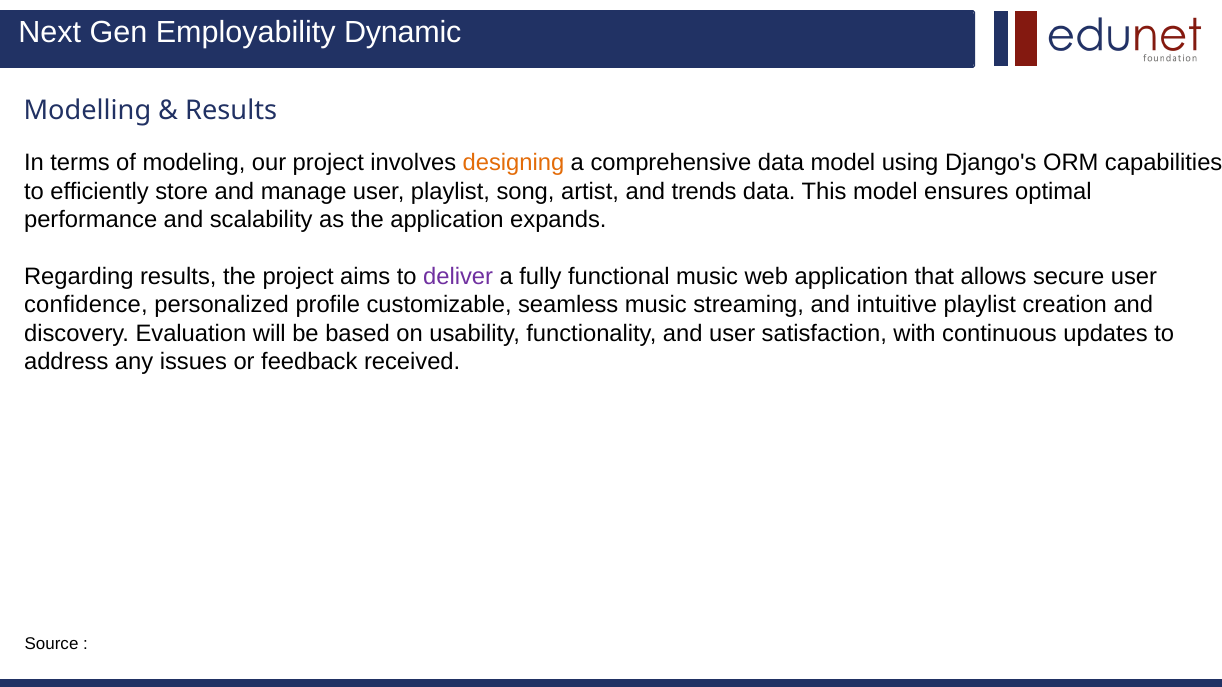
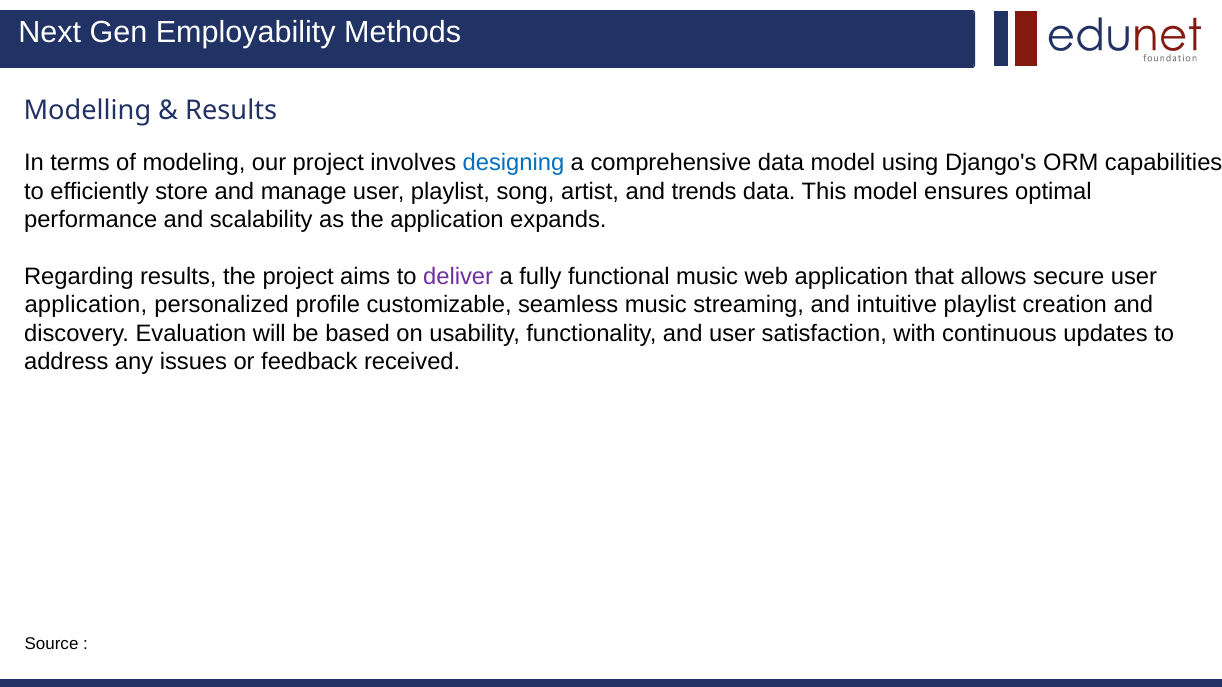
Dynamic: Dynamic -> Methods (403, 33)
designing colour: orange -> blue (513, 163)
confidence: confidence -> application (86, 305)
